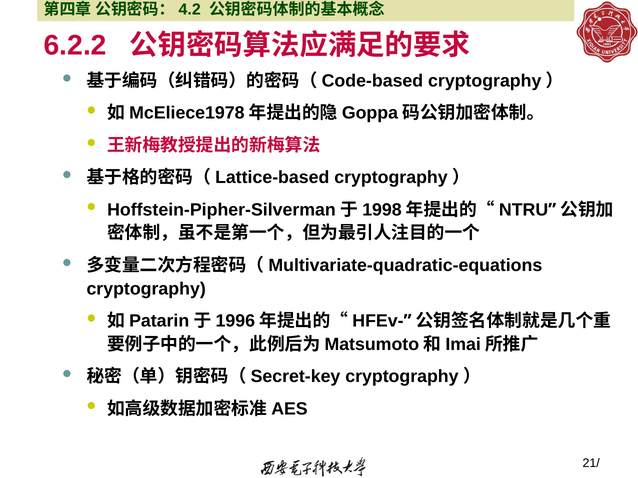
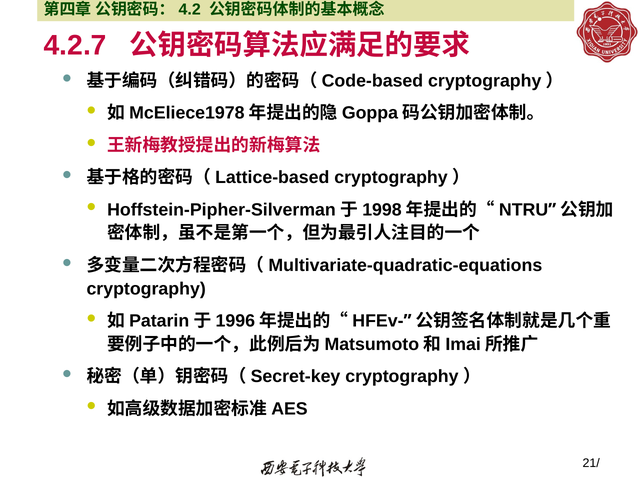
6.2.2: 6.2.2 -> 4.2.7 (75, 46)
